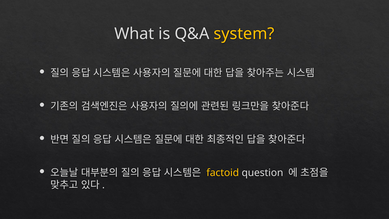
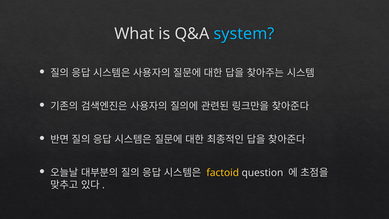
system colour: yellow -> light blue (244, 34)
